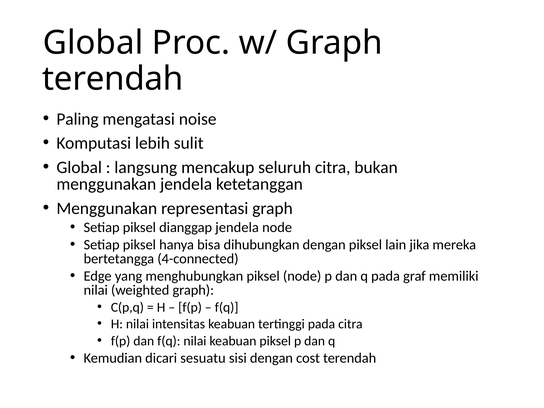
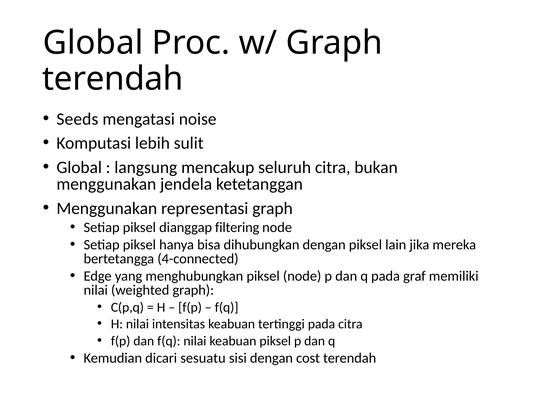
Paling: Paling -> Seeds (77, 119)
dianggap jendela: jendela -> filtering (237, 227)
